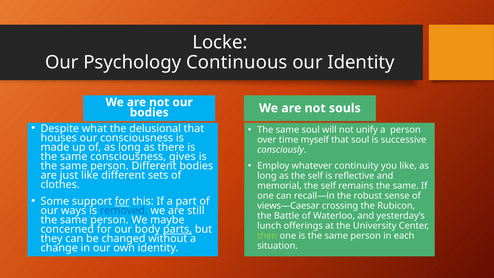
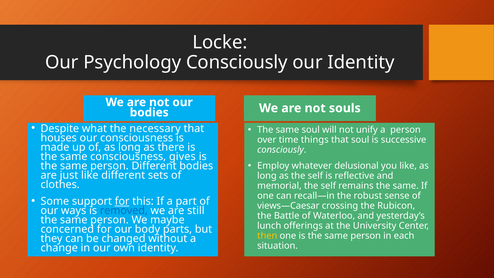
Psychology Continuous: Continuous -> Consciously (237, 62)
delusional: delusional -> necessary (155, 129)
myself: myself -> things (315, 140)
continuity: continuity -> delusional (357, 166)
parts underline: present -> none (178, 229)
then colour: light green -> yellow (267, 236)
